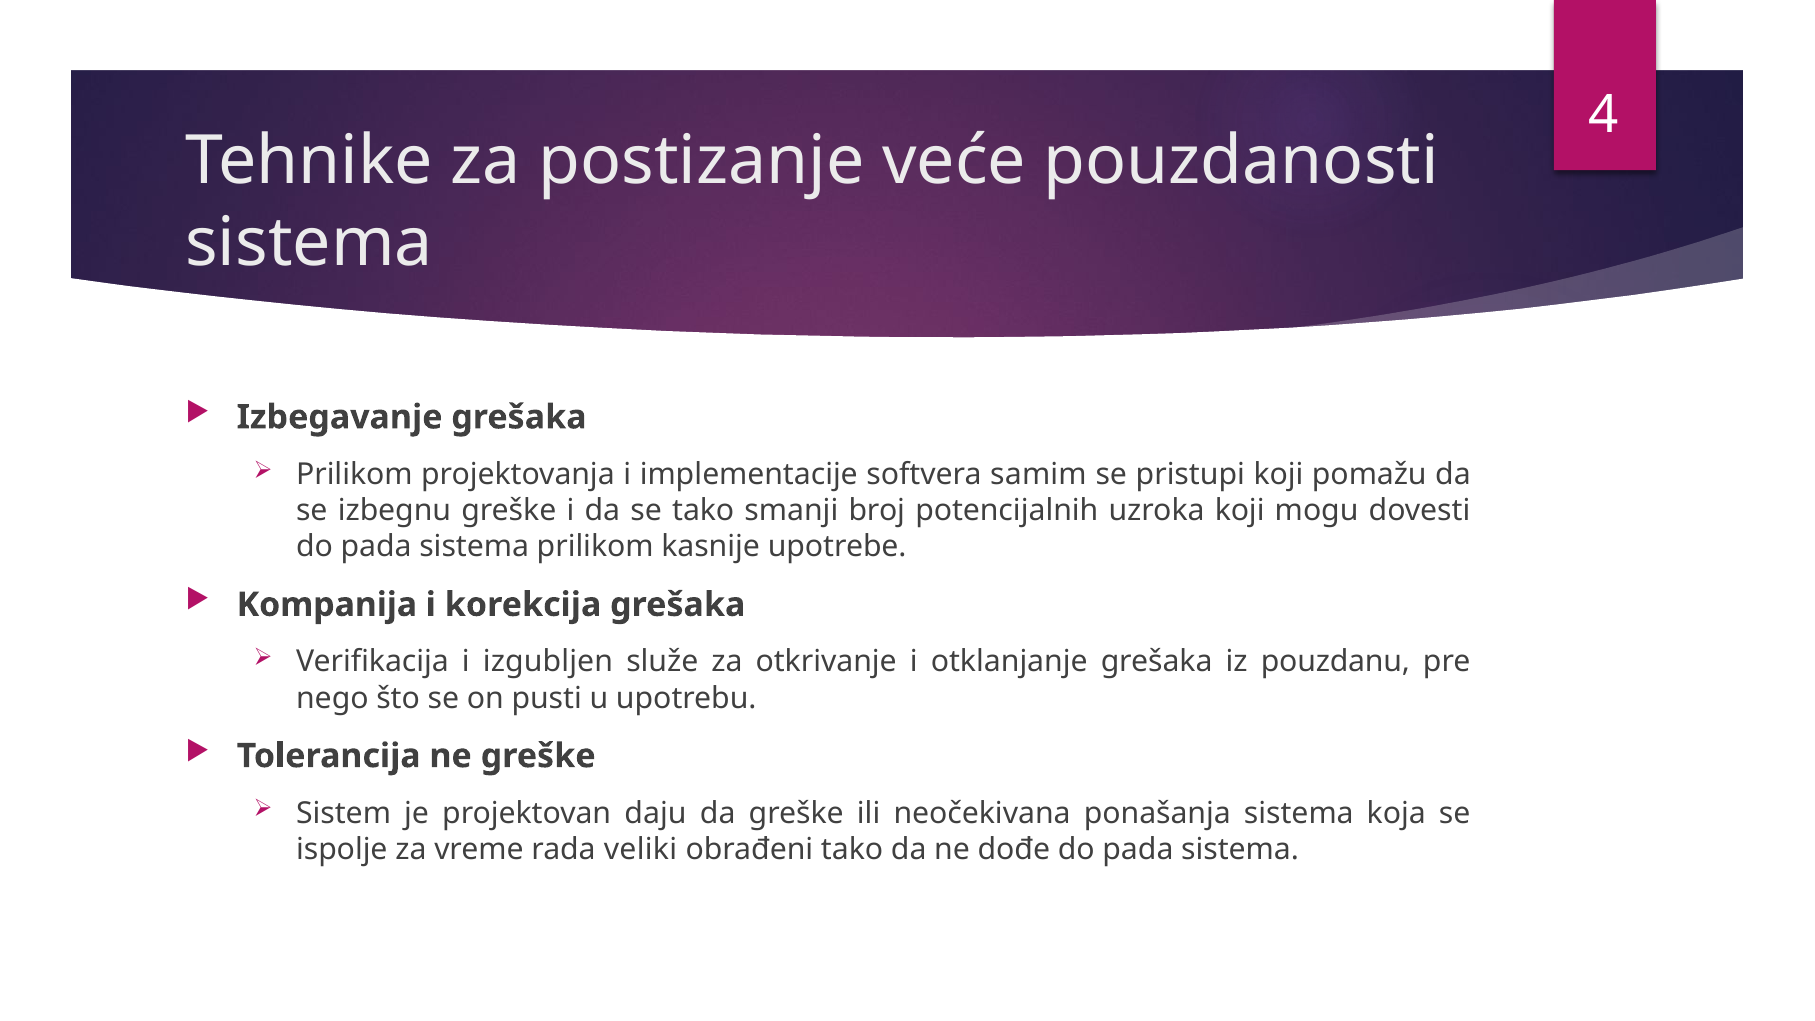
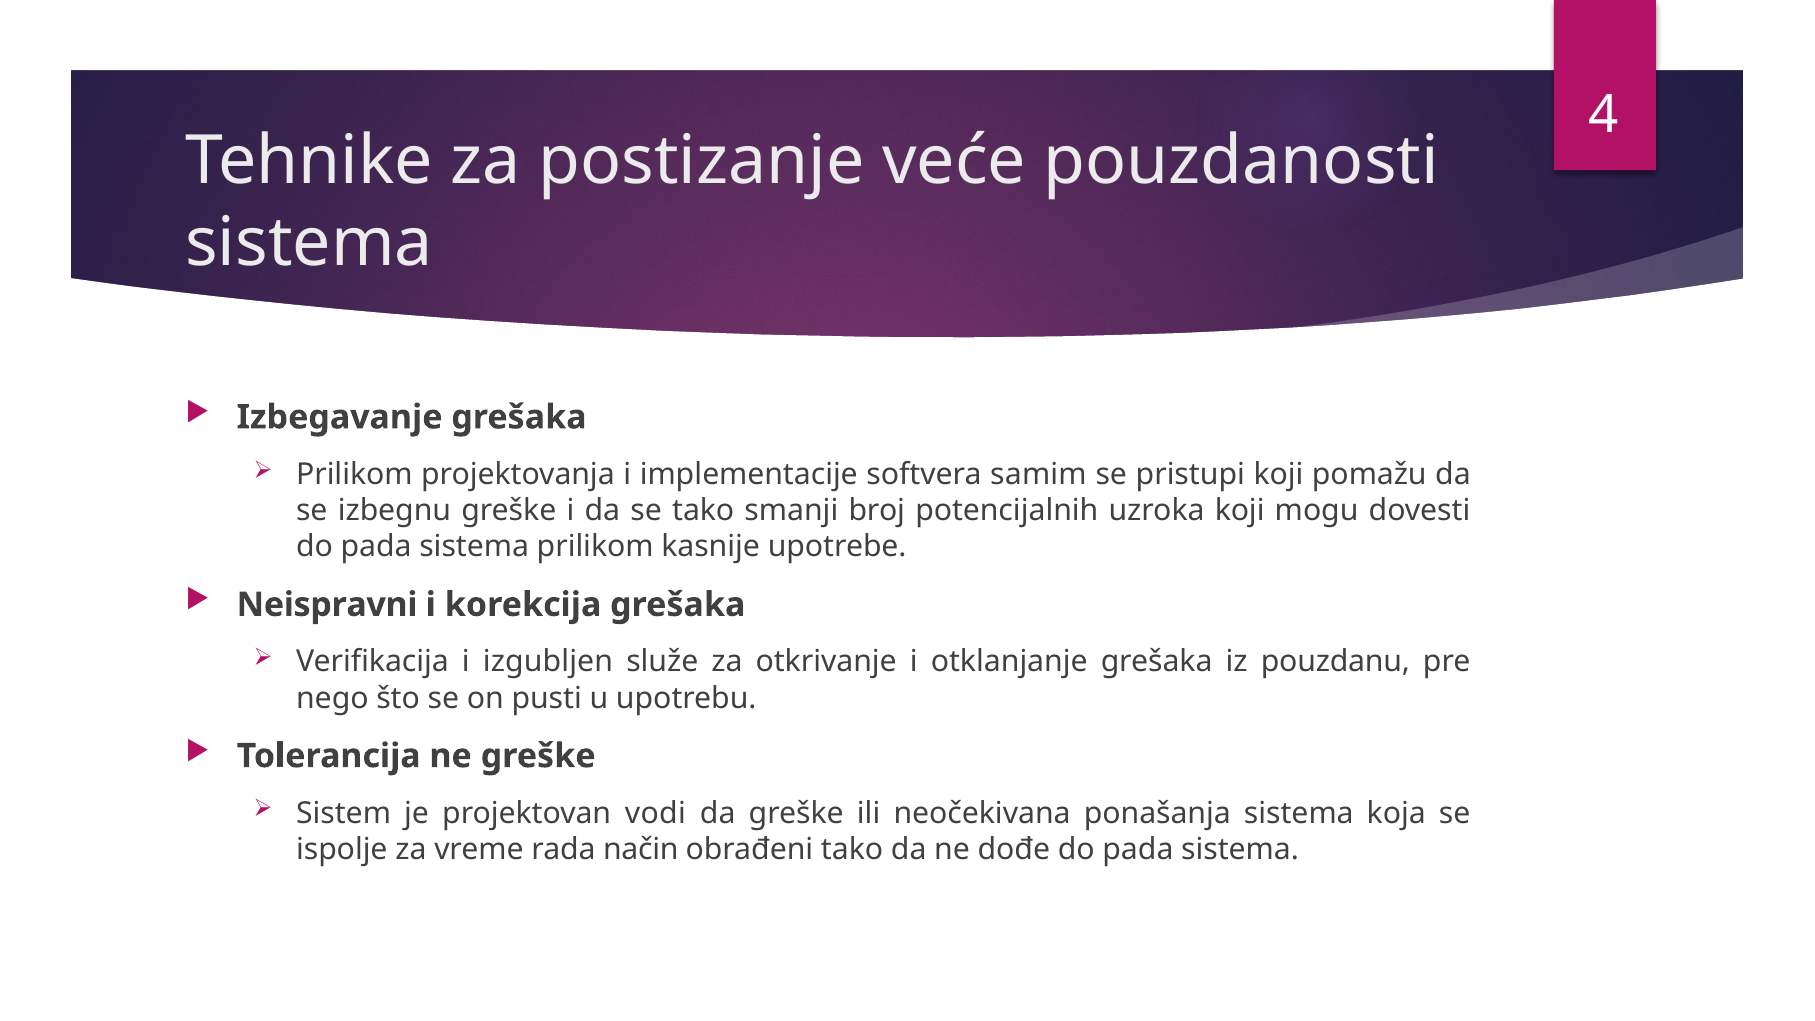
Kompanija: Kompanija -> Neispravni (327, 605)
daju: daju -> vodi (655, 813)
veliki: veliki -> način (641, 849)
